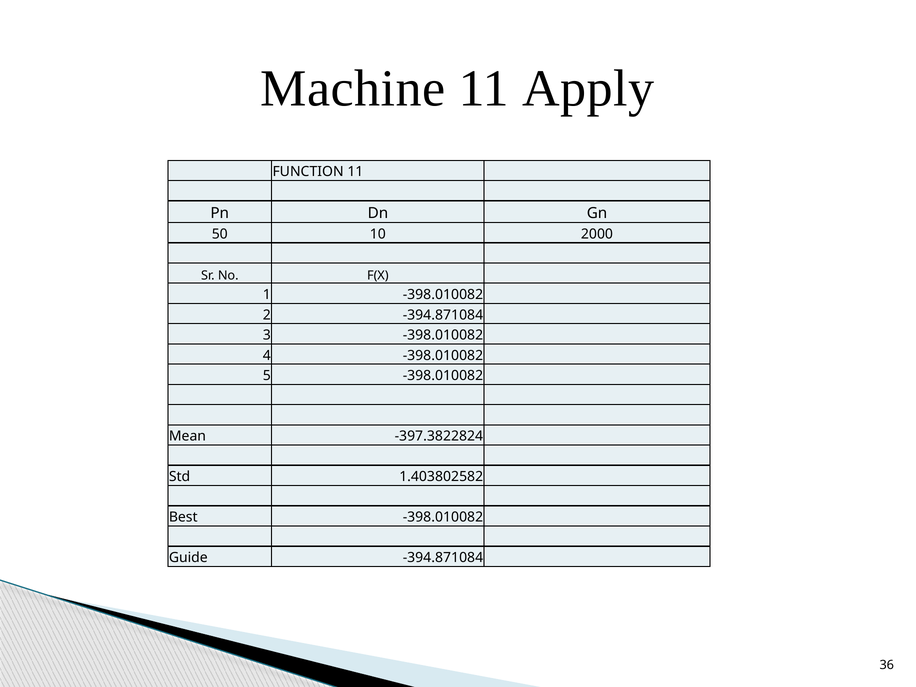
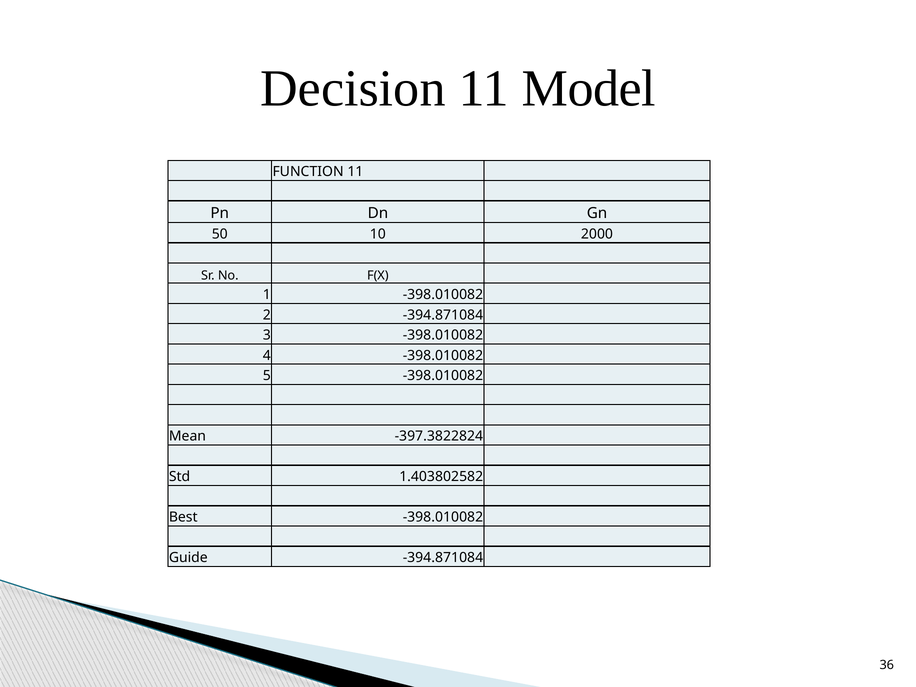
Machine: Machine -> Decision (353, 88)
Apply: Apply -> Model (589, 88)
